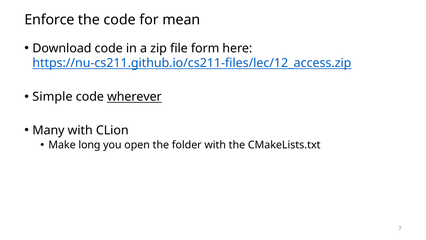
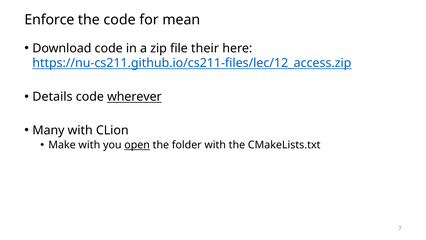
form: form -> their (205, 48)
Simple: Simple -> Details (53, 97)
Make long: long -> with (89, 145)
open underline: none -> present (137, 145)
